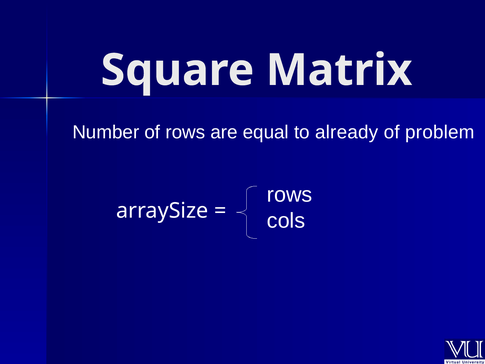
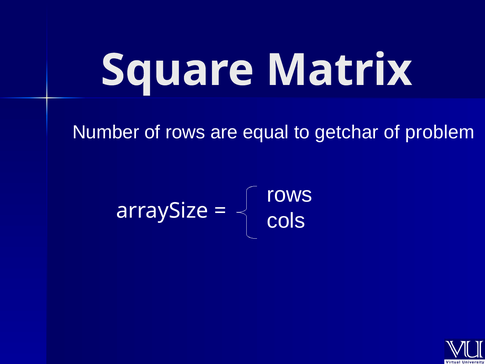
already: already -> getchar (347, 132)
